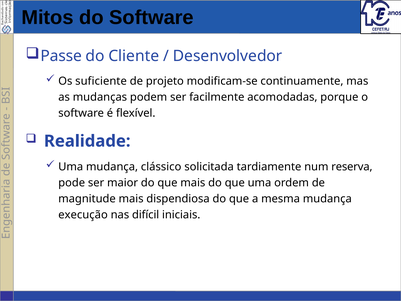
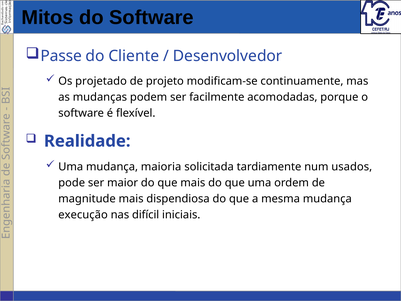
suficiente: suficiente -> projetado (101, 81)
clássico: clássico -> maioria (161, 167)
reserva: reserva -> usados (352, 167)
